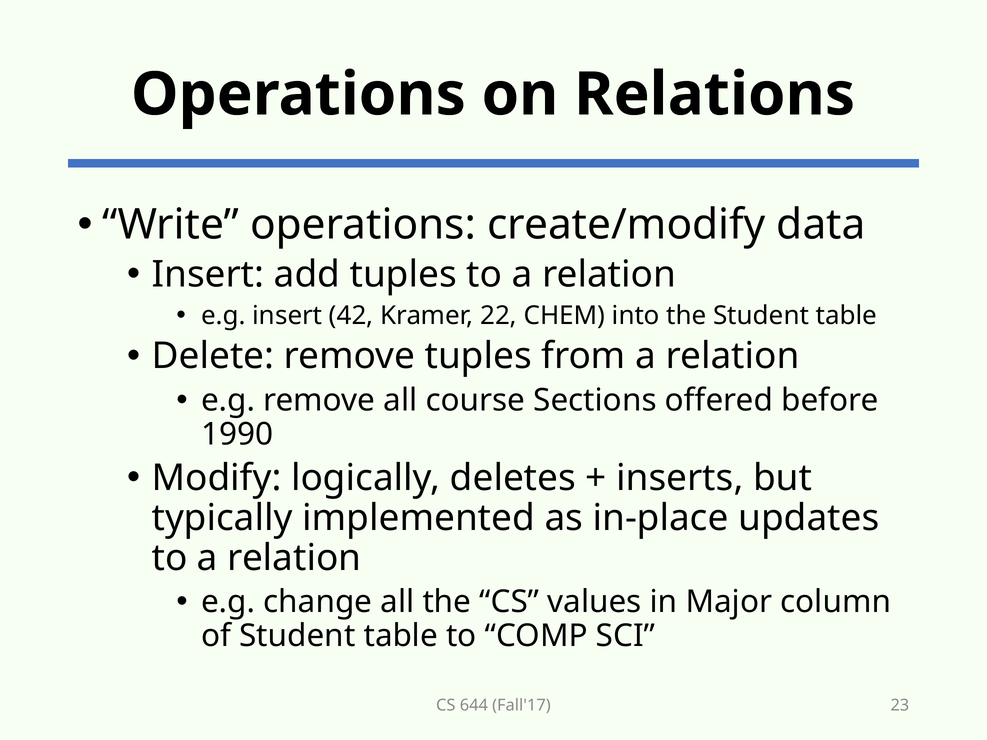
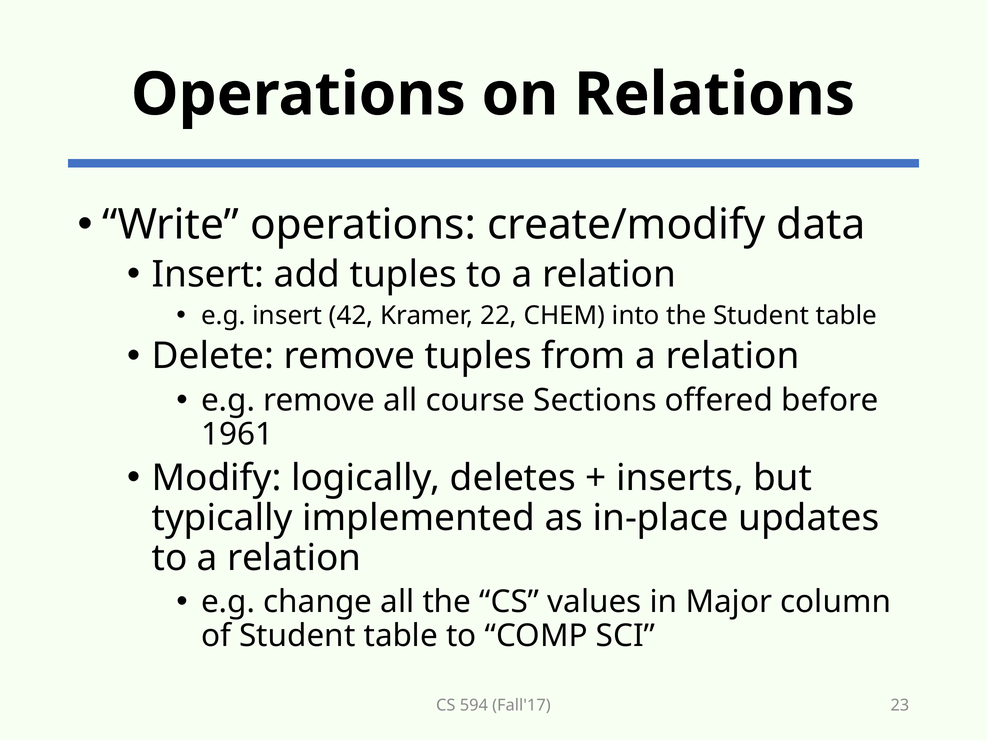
1990: 1990 -> 1961 (237, 434)
644: 644 -> 594 (474, 706)
